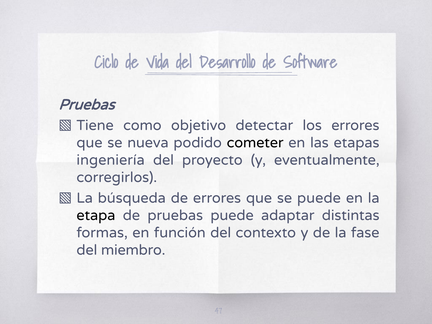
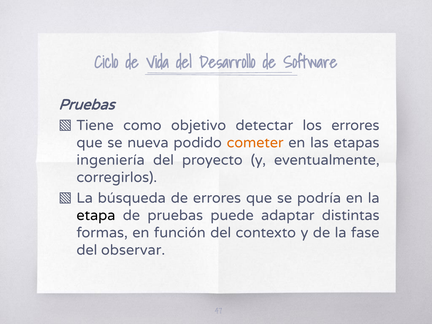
cometer colour: black -> orange (255, 143)
se puede: puede -> podría (319, 198)
miembro: miembro -> observar (133, 250)
